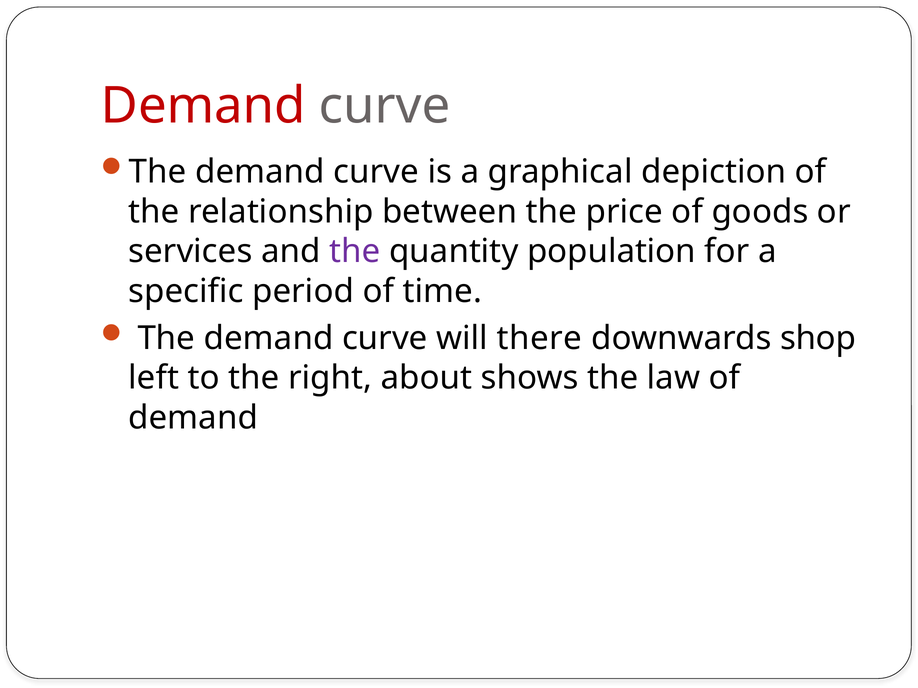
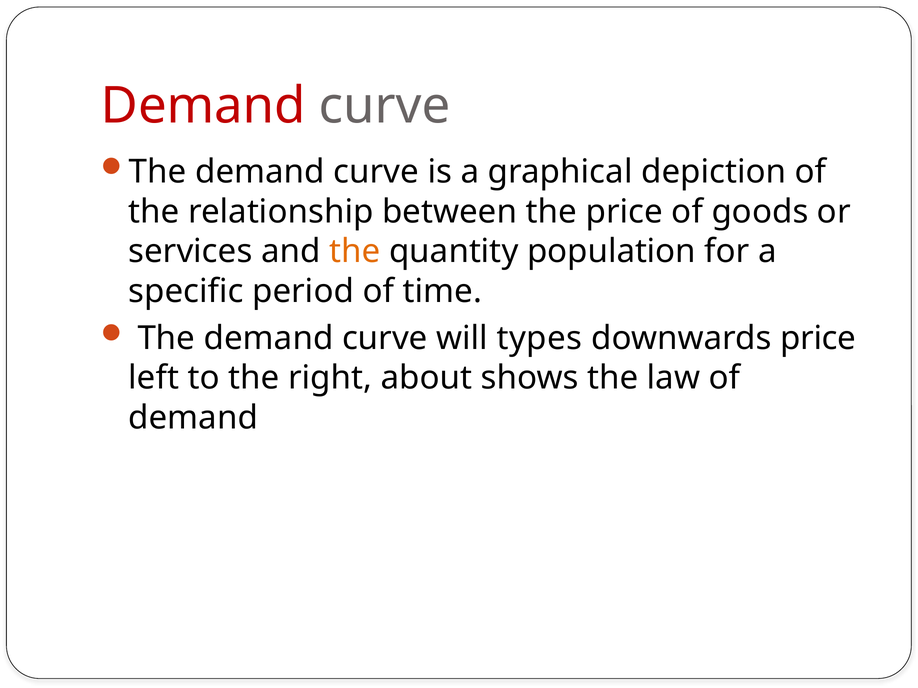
the colour: purple -> orange (355, 252)
there: there -> types (539, 339)
downwards shop: shop -> price (818, 339)
